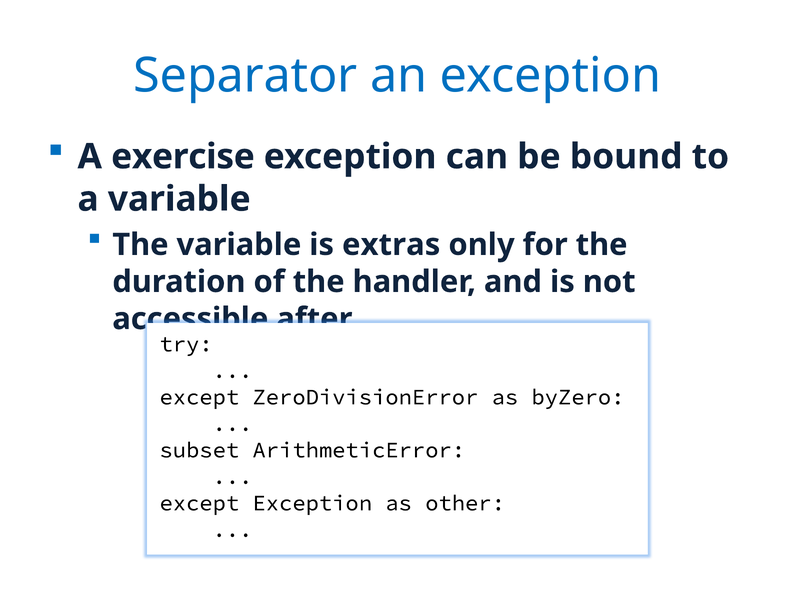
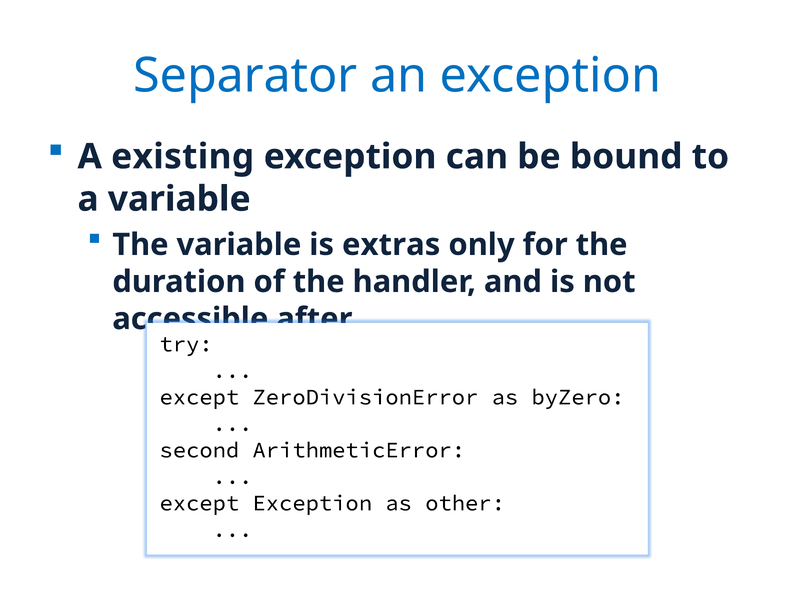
exercise: exercise -> existing (183, 157)
subset: subset -> second (199, 450)
